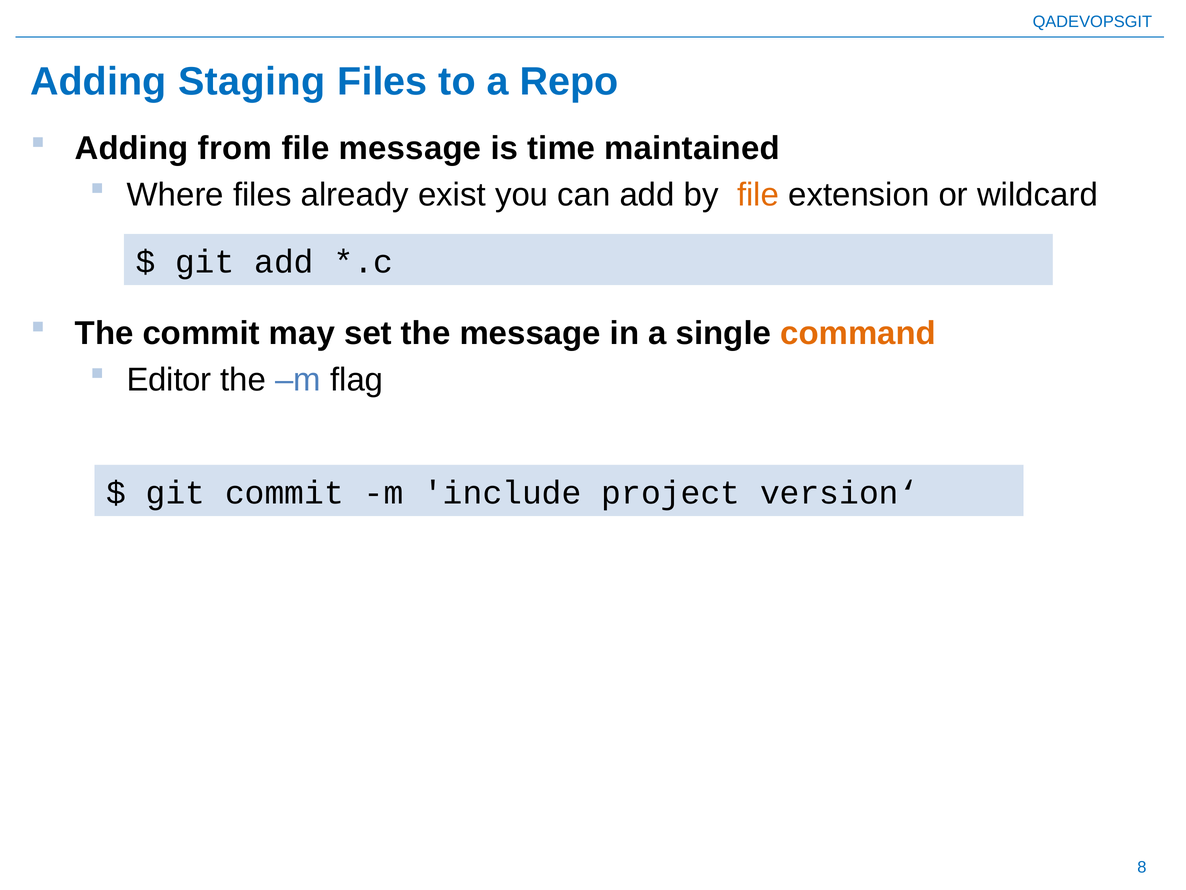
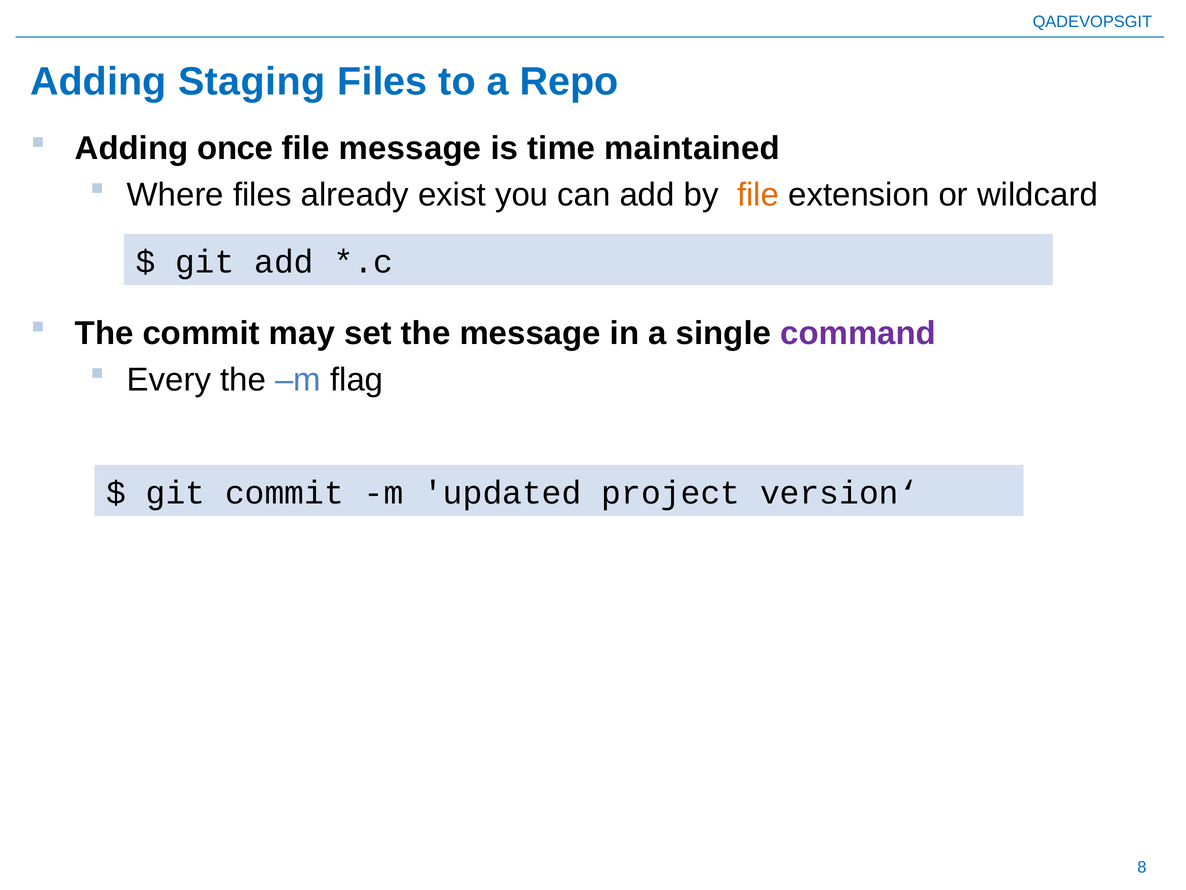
from: from -> once (235, 149)
command colour: orange -> purple (858, 333)
Editor: Editor -> Every (169, 379)
include: include -> updated (502, 493)
